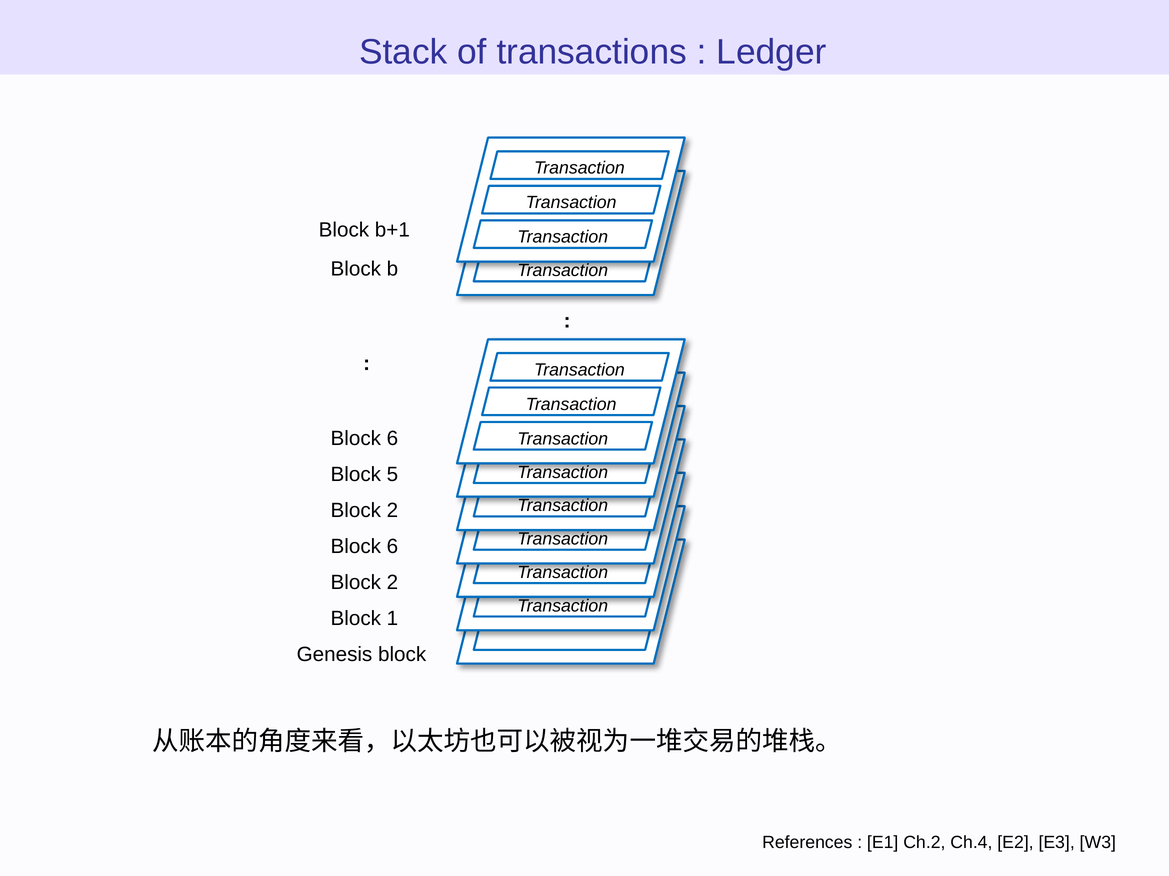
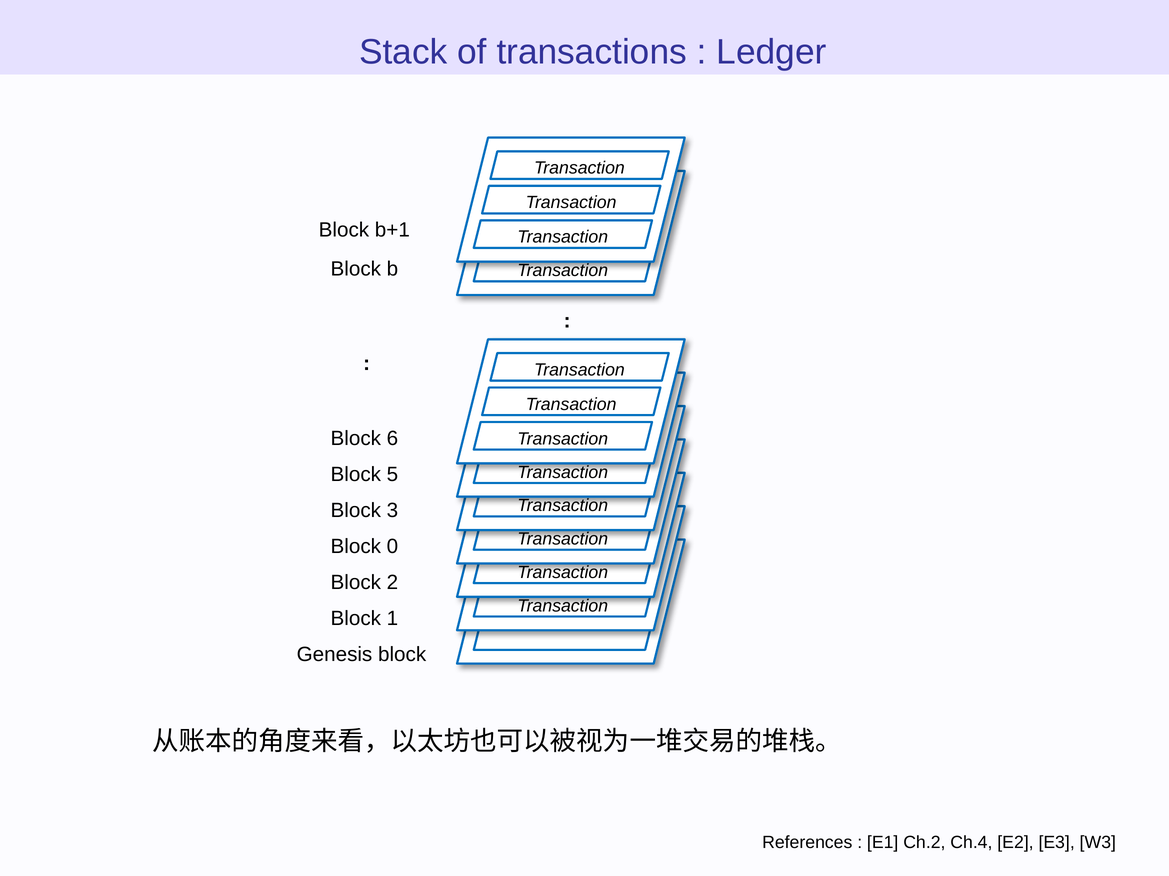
2: 2 -> 3 (392, 511)
6: 6 -> 0 (392, 547)
